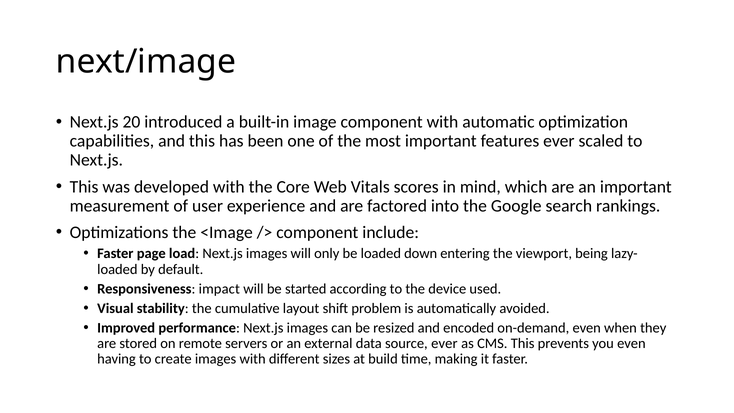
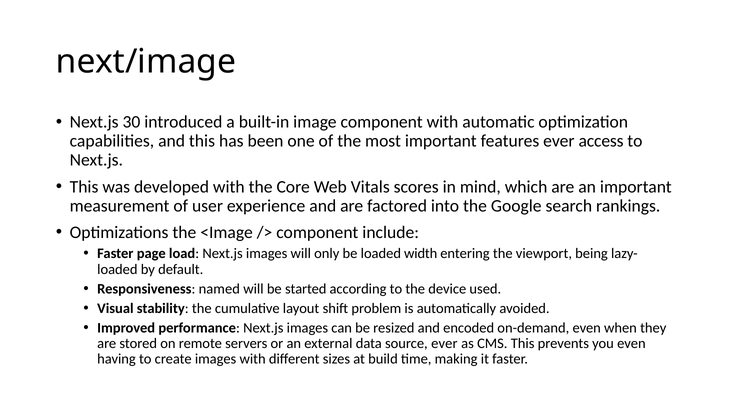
20: 20 -> 30 (131, 122)
scaled: scaled -> access (601, 141)
down: down -> width (421, 253)
impact: impact -> named (219, 289)
